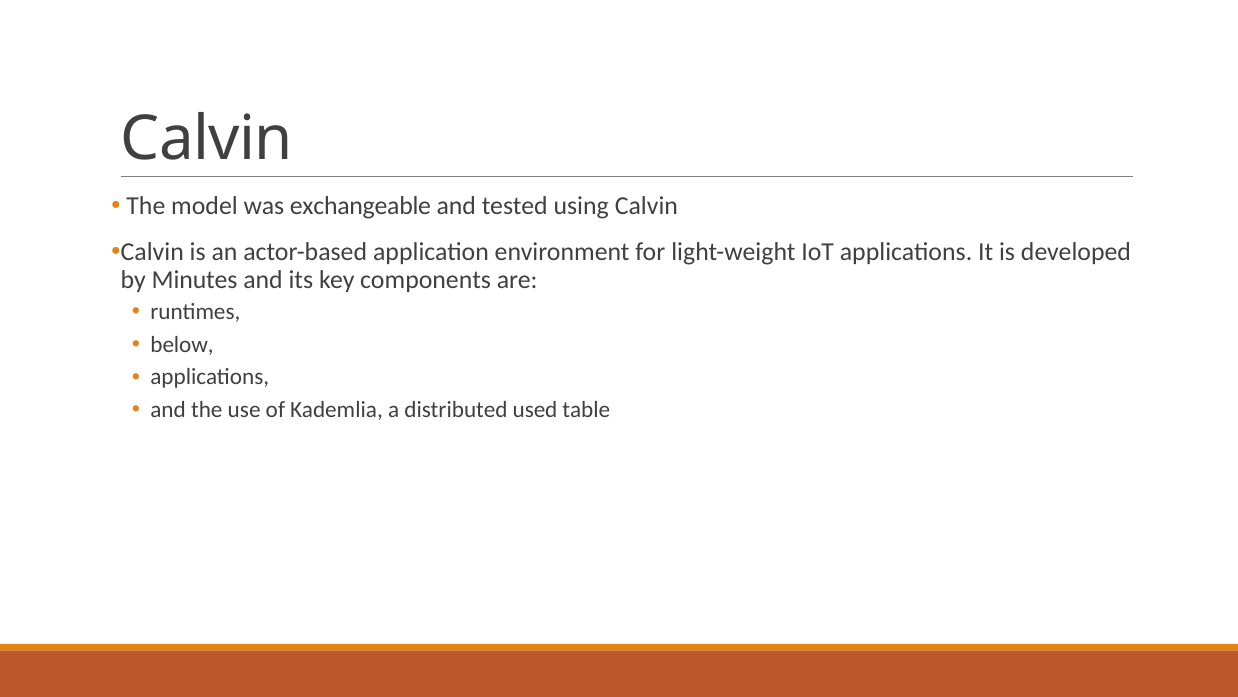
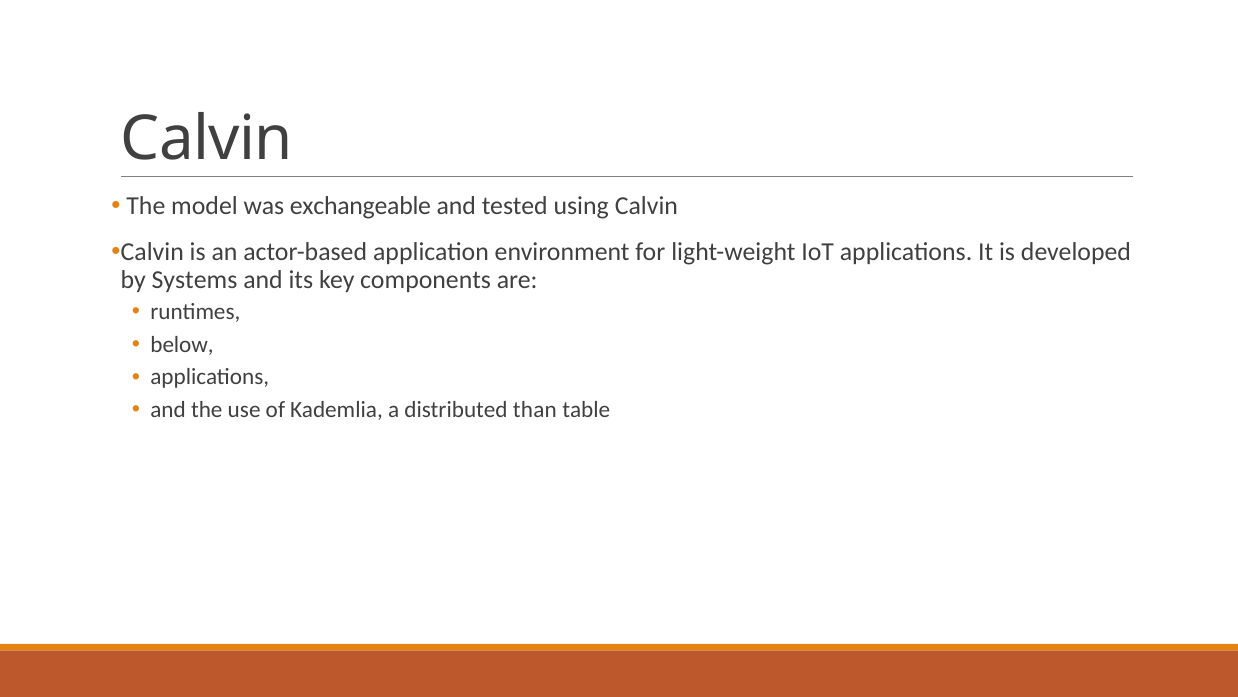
Minutes: Minutes -> Systems (195, 280)
used: used -> than (535, 410)
